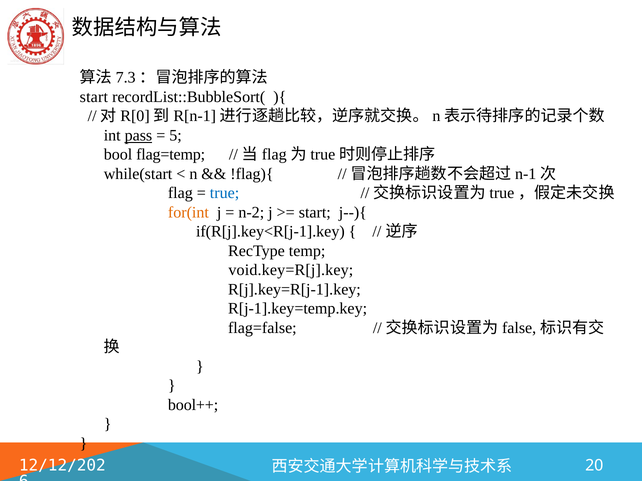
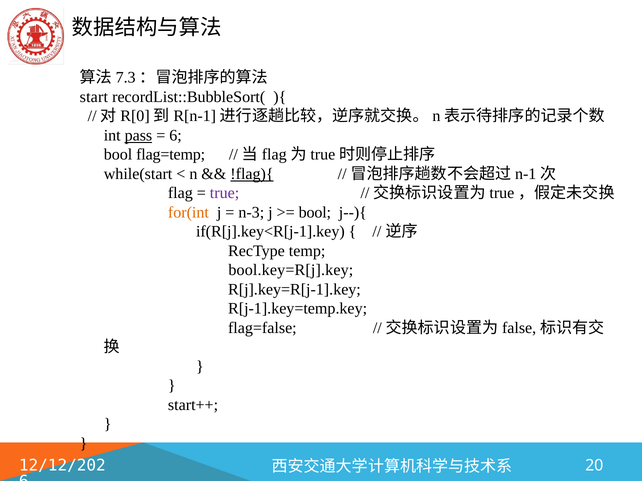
5: 5 -> 6 (176, 136)
!flag){ underline: none -> present (252, 174)
true colour: blue -> purple (225, 193)
n-2: n-2 -> n-3 (251, 213)
start: start -> bool (315, 213)
void.key=R[j].key: void.key=R[j].key -> bool.key=R[j].key (291, 270)
bool++: bool++ -> start++ (193, 405)
